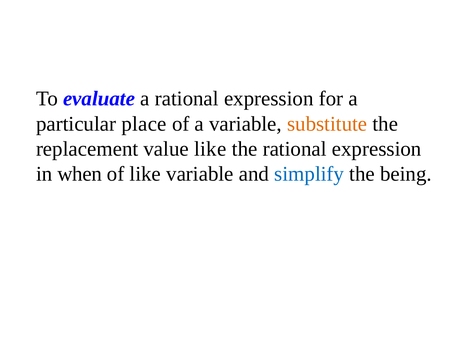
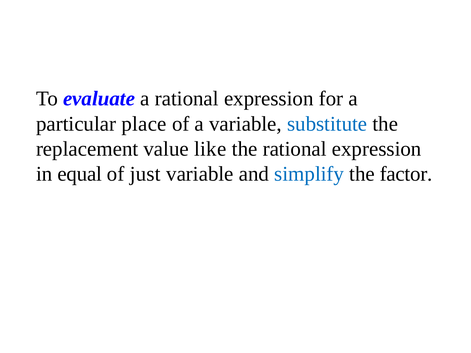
substitute colour: orange -> blue (327, 124)
when: when -> equal (80, 174)
of like: like -> just (145, 174)
being: being -> factor (406, 174)
